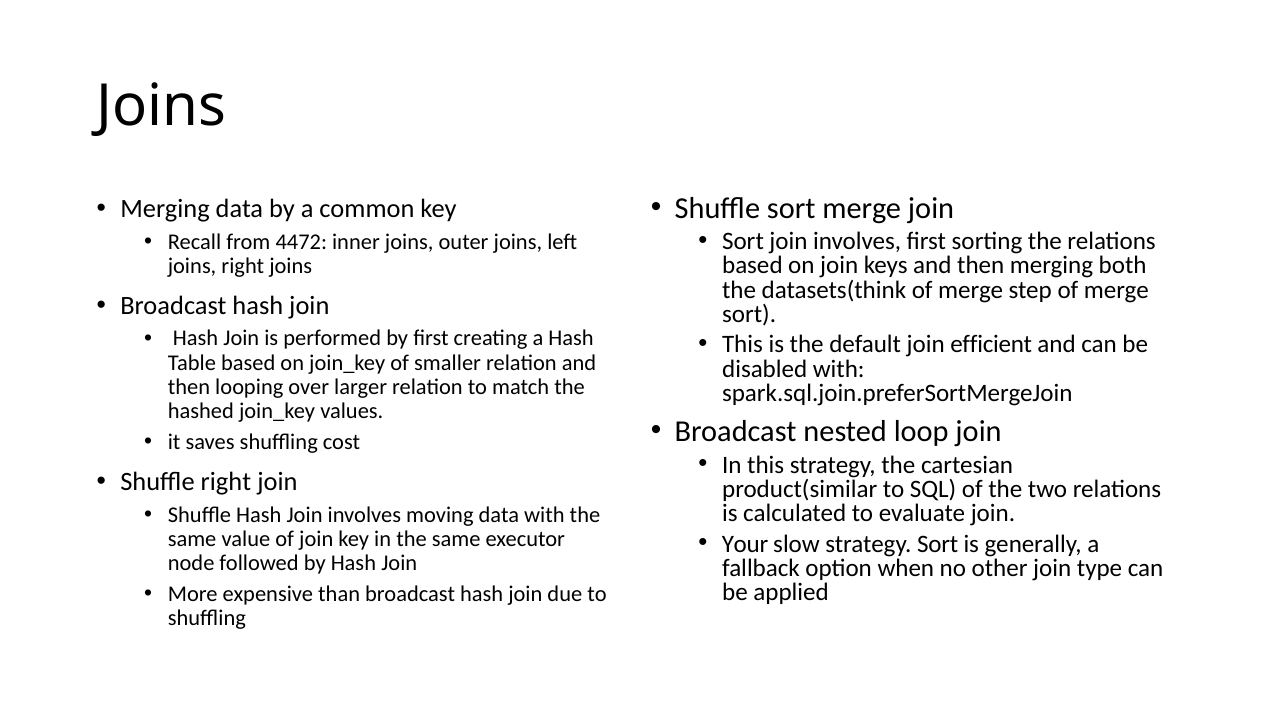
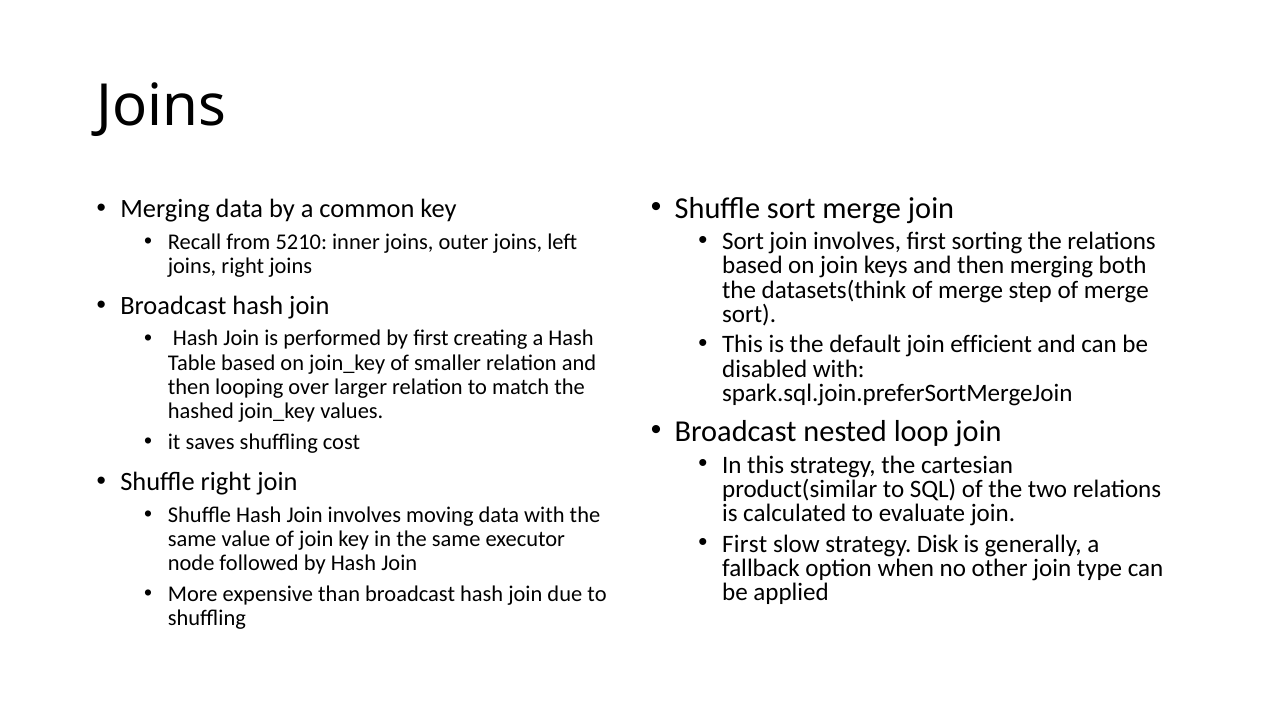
4472: 4472 -> 5210 (301, 242)
Your: Your -> First (745, 544)
strategy Sort: Sort -> Disk (938, 544)
